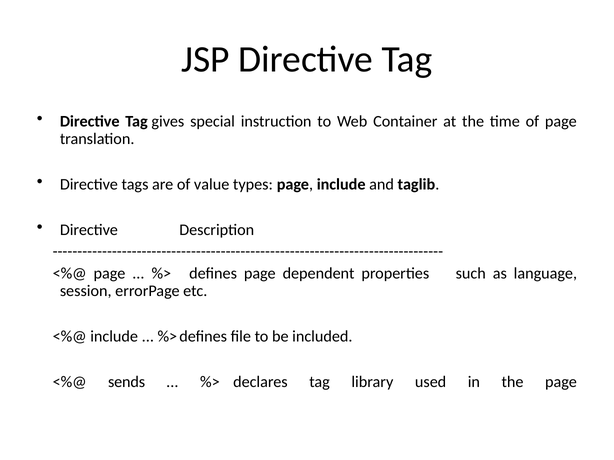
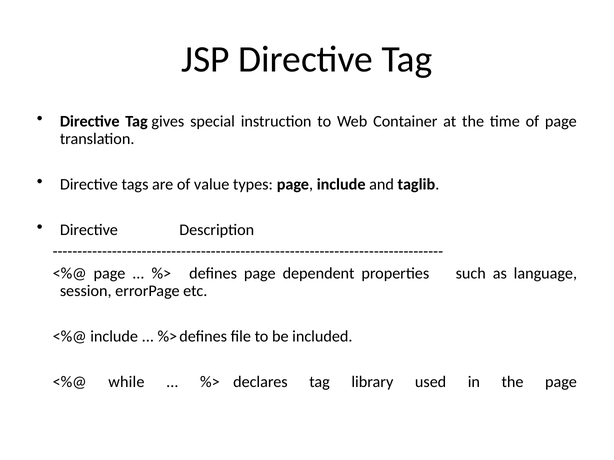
sends: sends -> while (126, 382)
